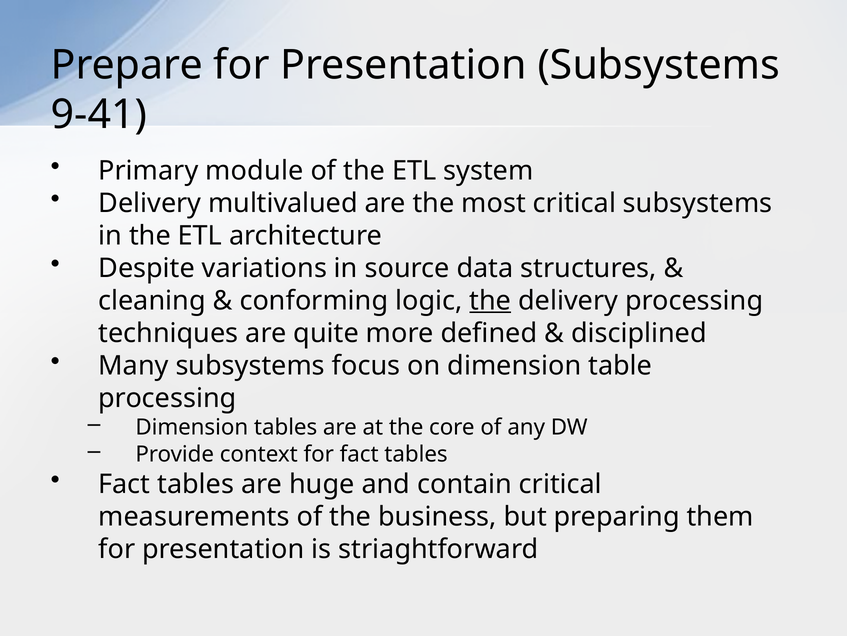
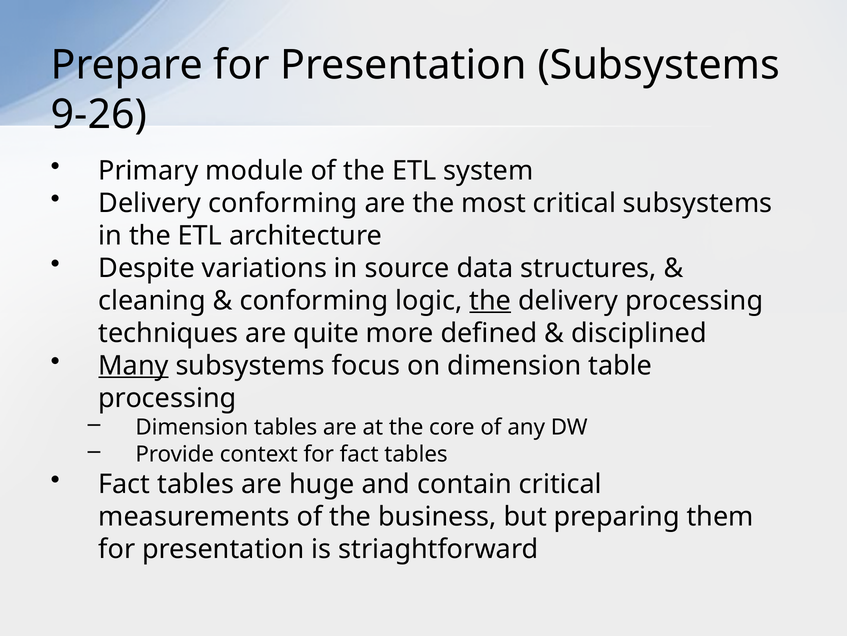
9-41: 9-41 -> 9-26 (99, 114)
Delivery multivalued: multivalued -> conforming (283, 203)
Many underline: none -> present (133, 365)
